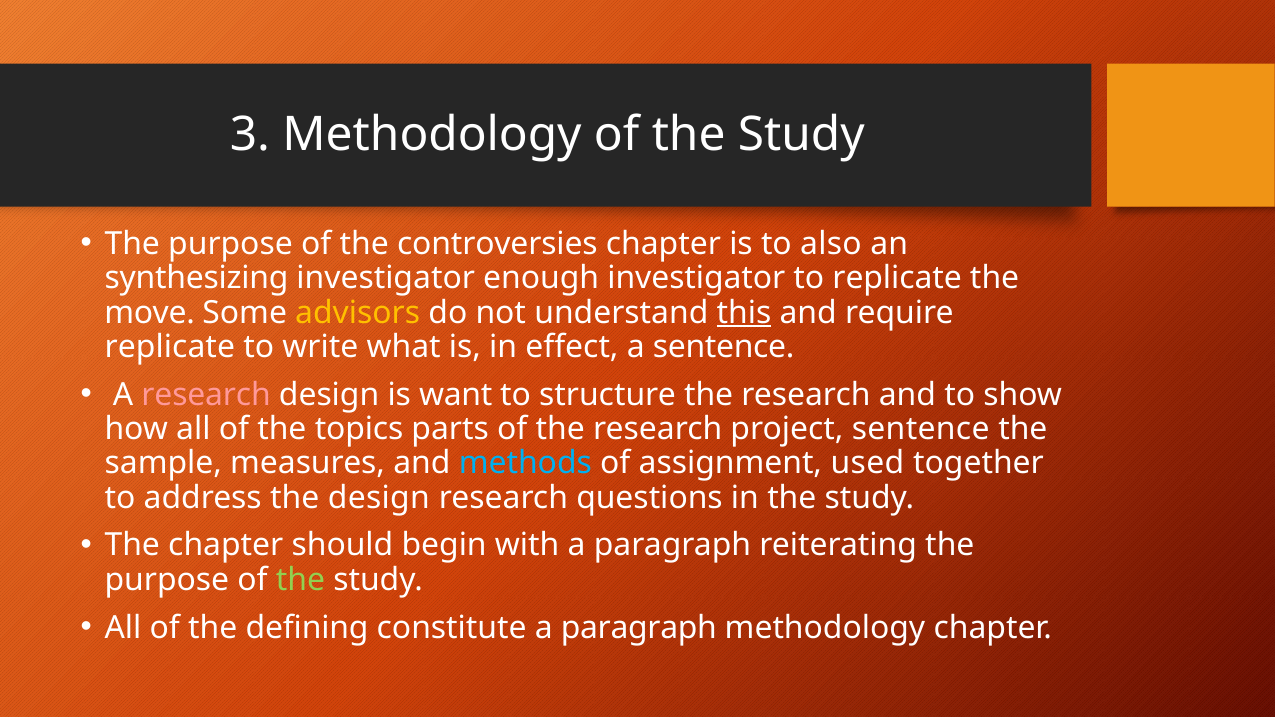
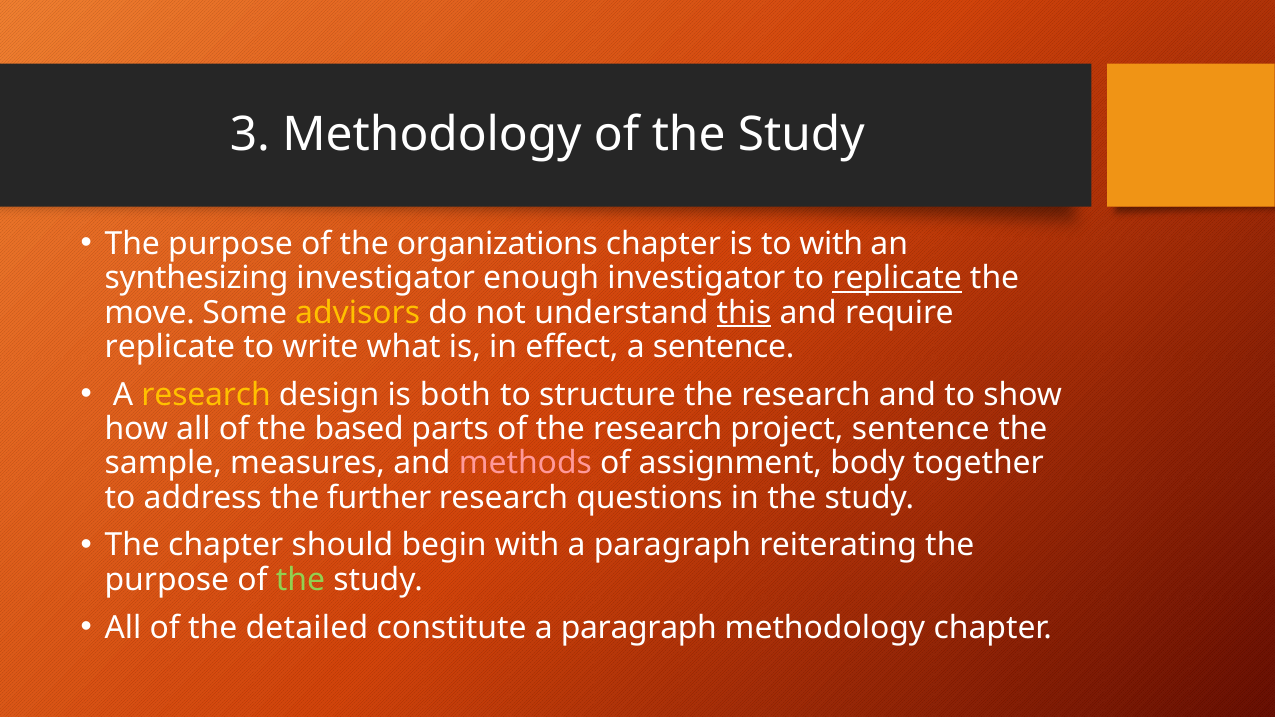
controversies: controversies -> organizations (497, 244)
to also: also -> with (831, 244)
replicate underline: none -> present (897, 278)
research colour: pink -> yellow (206, 395)
want: want -> both (455, 395)
topics: topics -> based (359, 429)
methods colour: light blue -> pink (525, 463)
used: used -> body (868, 463)
the design: design -> further (379, 498)
defining: defining -> detailed (307, 628)
